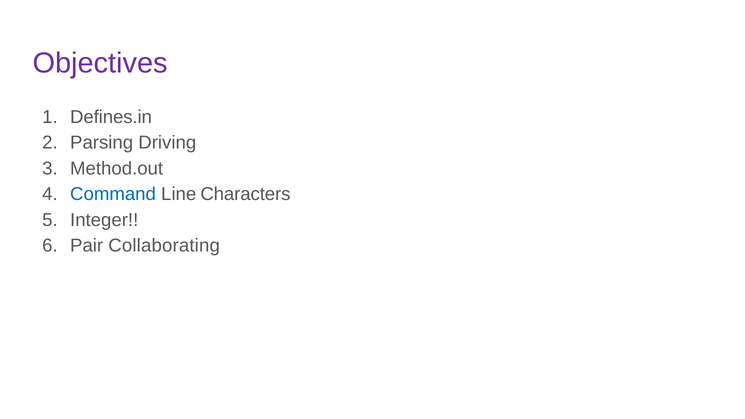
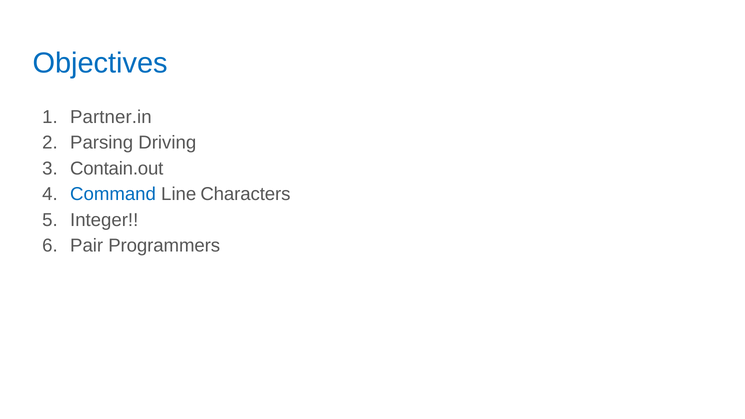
Objectives colour: purple -> blue (100, 63)
Defines.in: Defines.in -> Partner.in (111, 117)
Method.out: Method.out -> Contain.out (117, 169)
Collaborating: Collaborating -> Programmers (164, 246)
